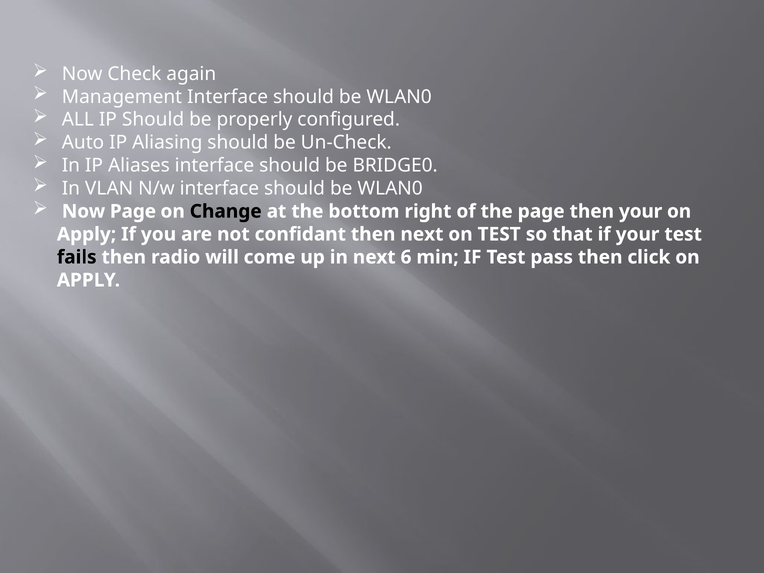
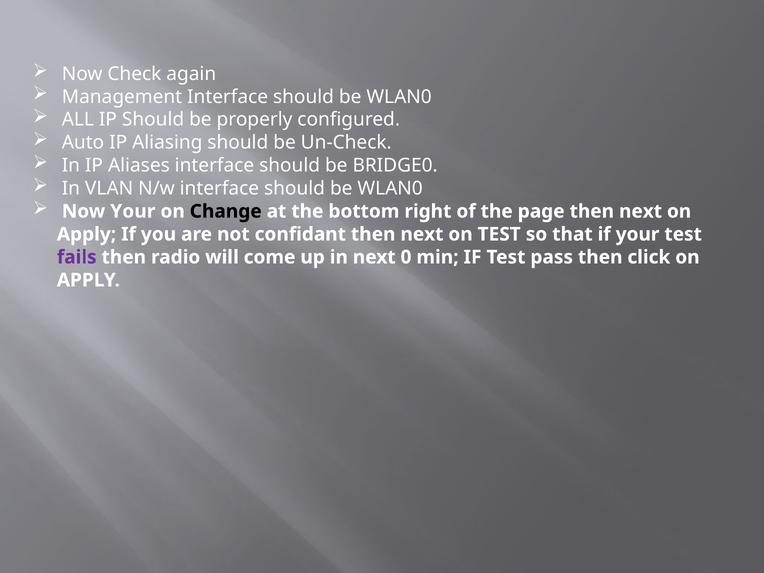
Now Page: Page -> Your (133, 211)
page then your: your -> next (641, 211)
fails colour: black -> purple (77, 257)
6: 6 -> 0 (406, 257)
